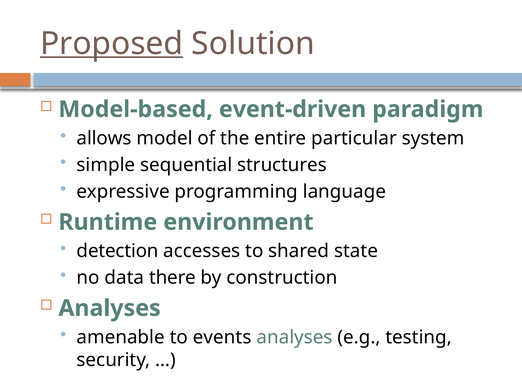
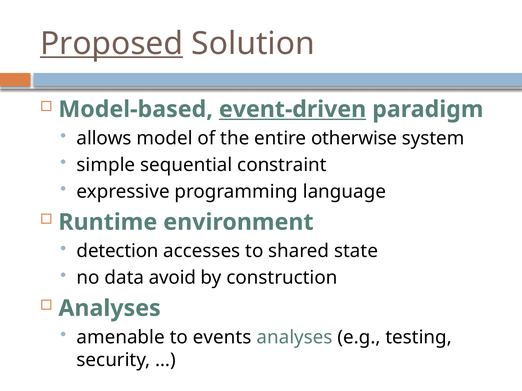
event-driven underline: none -> present (293, 109)
particular: particular -> otherwise (354, 138)
structures: structures -> constraint (282, 165)
there: there -> avoid (173, 278)
